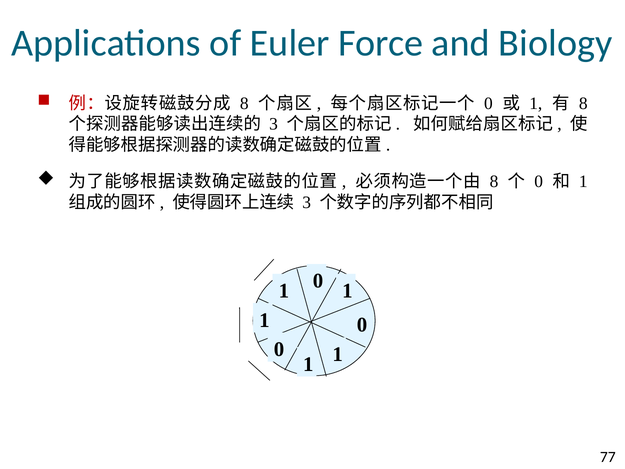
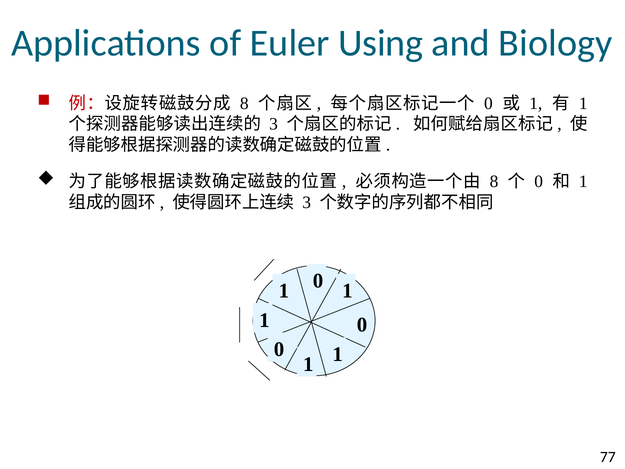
Force: Force -> Using (381, 43)
8: 8 -> 1 (583, 103)
